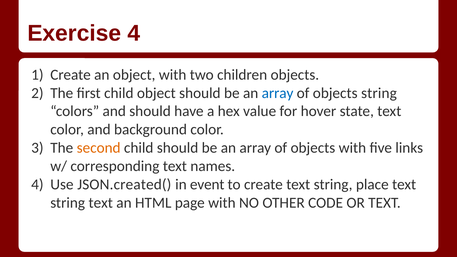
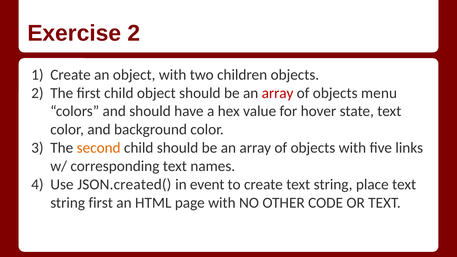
Exercise 4: 4 -> 2 (134, 33)
array colour: blue -> red (278, 93)
objects string: string -> menu (379, 93)
string text: text -> first (101, 203)
